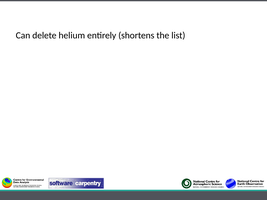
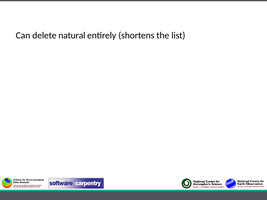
helium: helium -> natural (72, 35)
